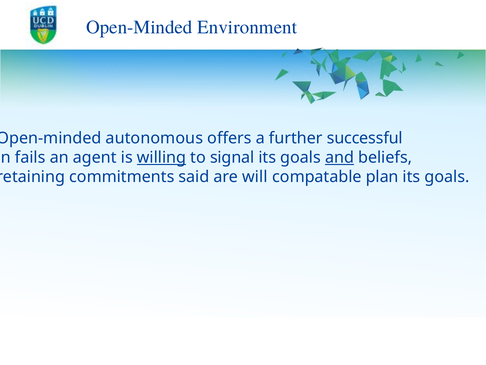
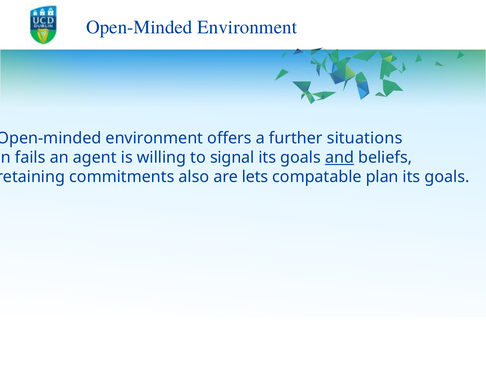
autonomous: autonomous -> environment (154, 138)
successful: successful -> situations (365, 138)
willing underline: present -> none (162, 157)
said: said -> also (194, 177)
will: will -> lets (255, 177)
